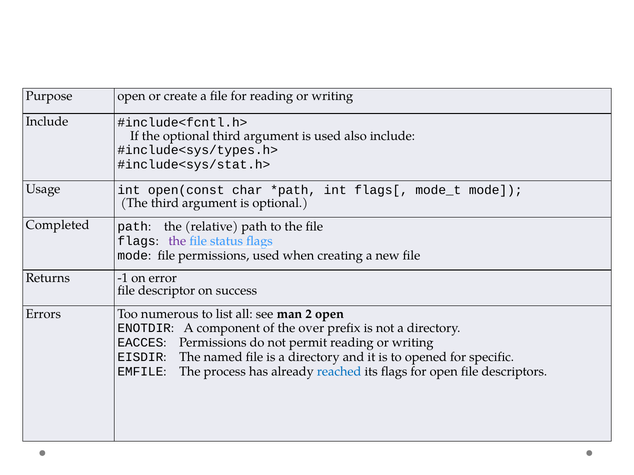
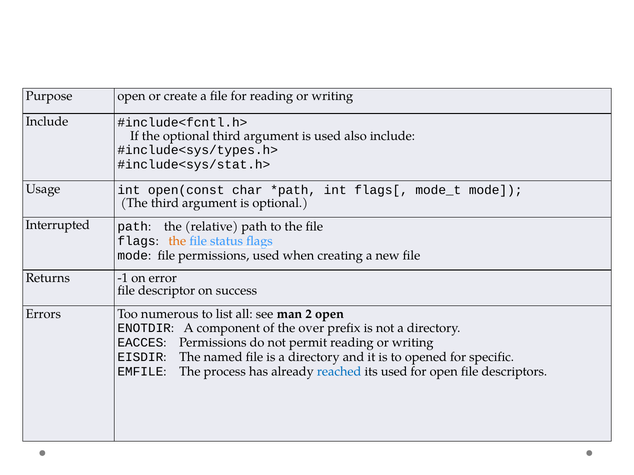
Completed: Completed -> Interrupted (58, 225)
the colour: purple -> orange (177, 241)
its flags: flags -> used (394, 372)
